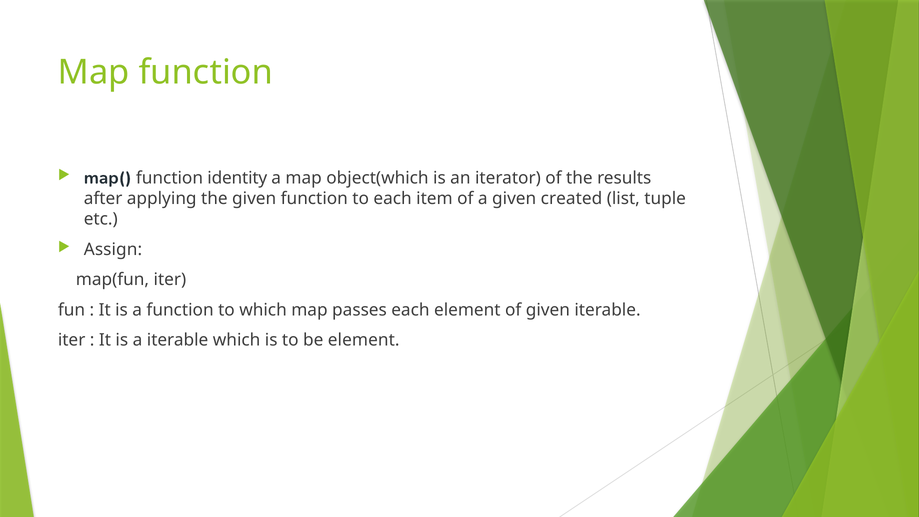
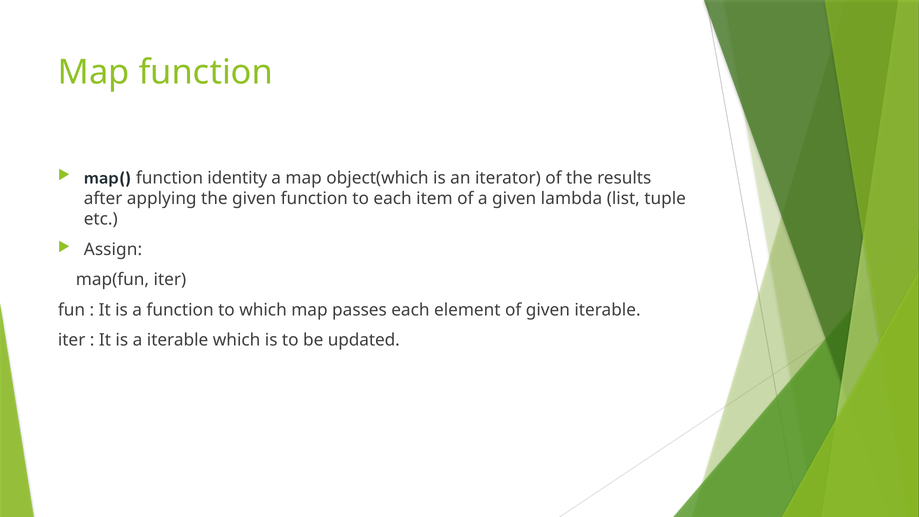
created: created -> lambda (571, 199)
be element: element -> updated (364, 340)
